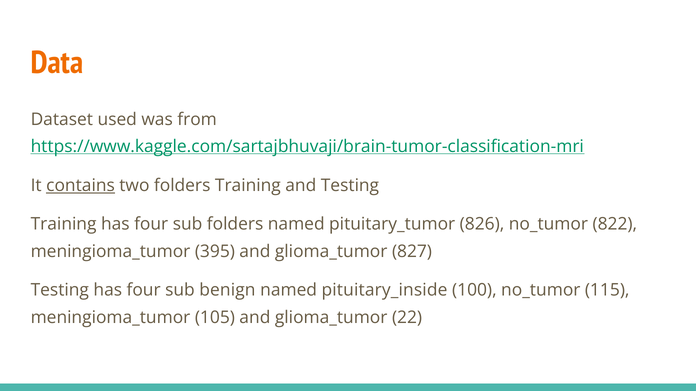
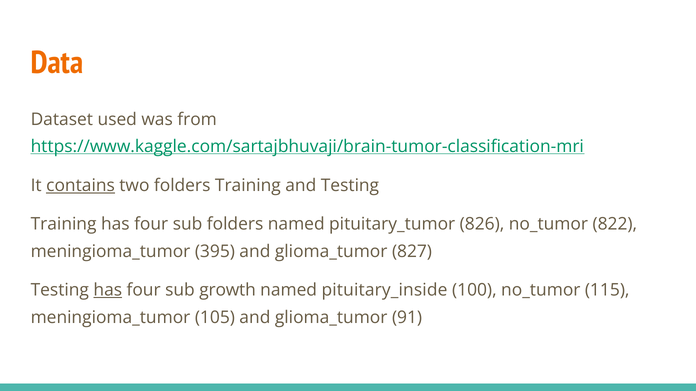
has underline: none -> present (108, 291)
benign: benign -> growth (228, 291)
22: 22 -> 91 (407, 318)
